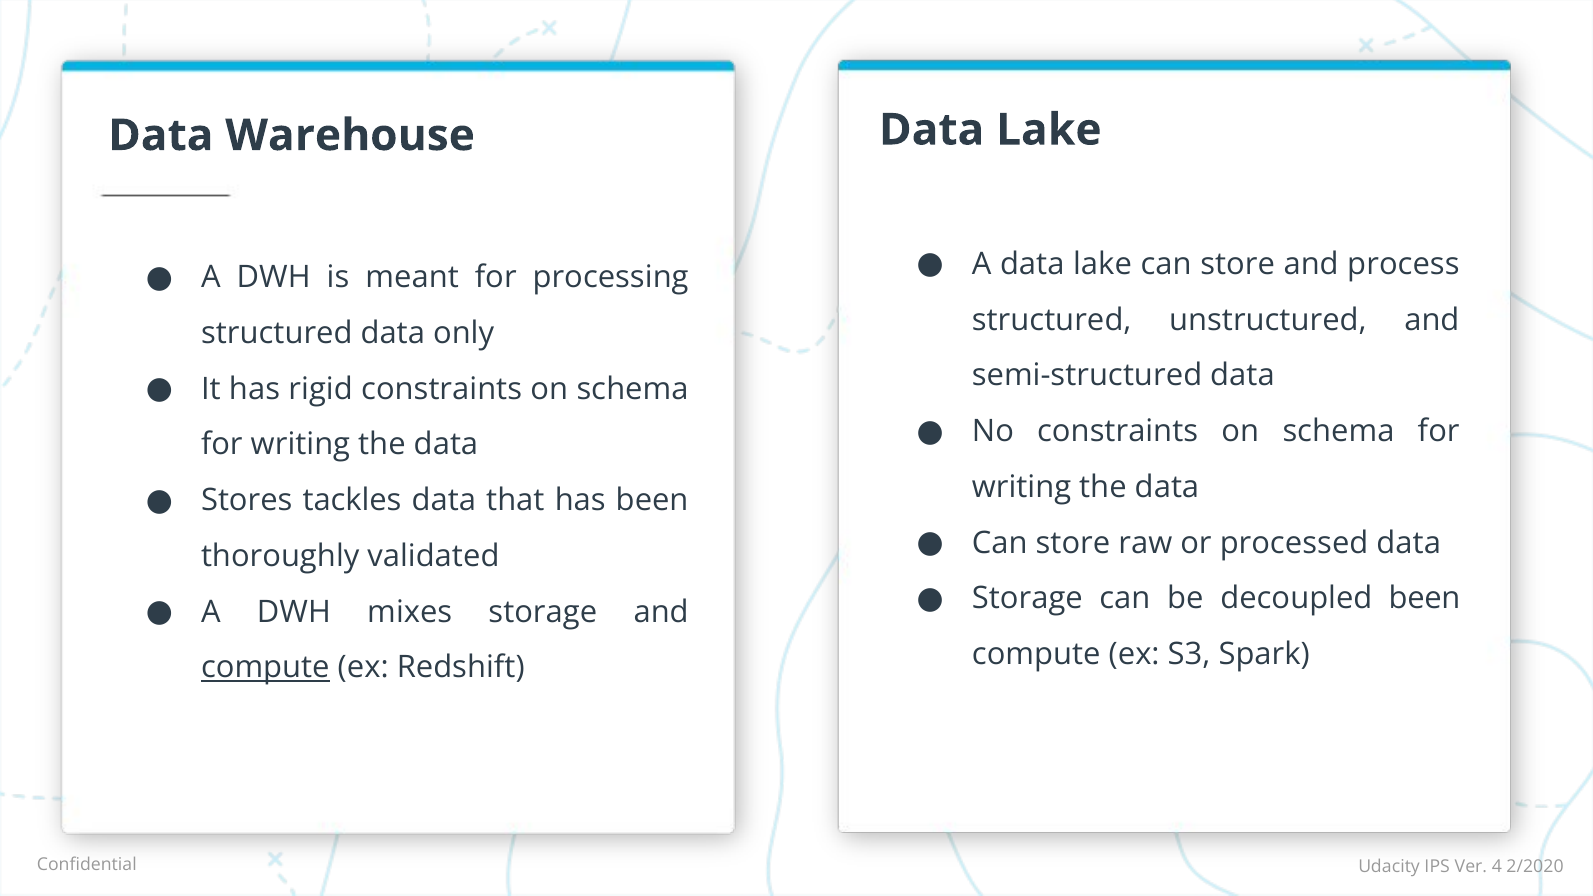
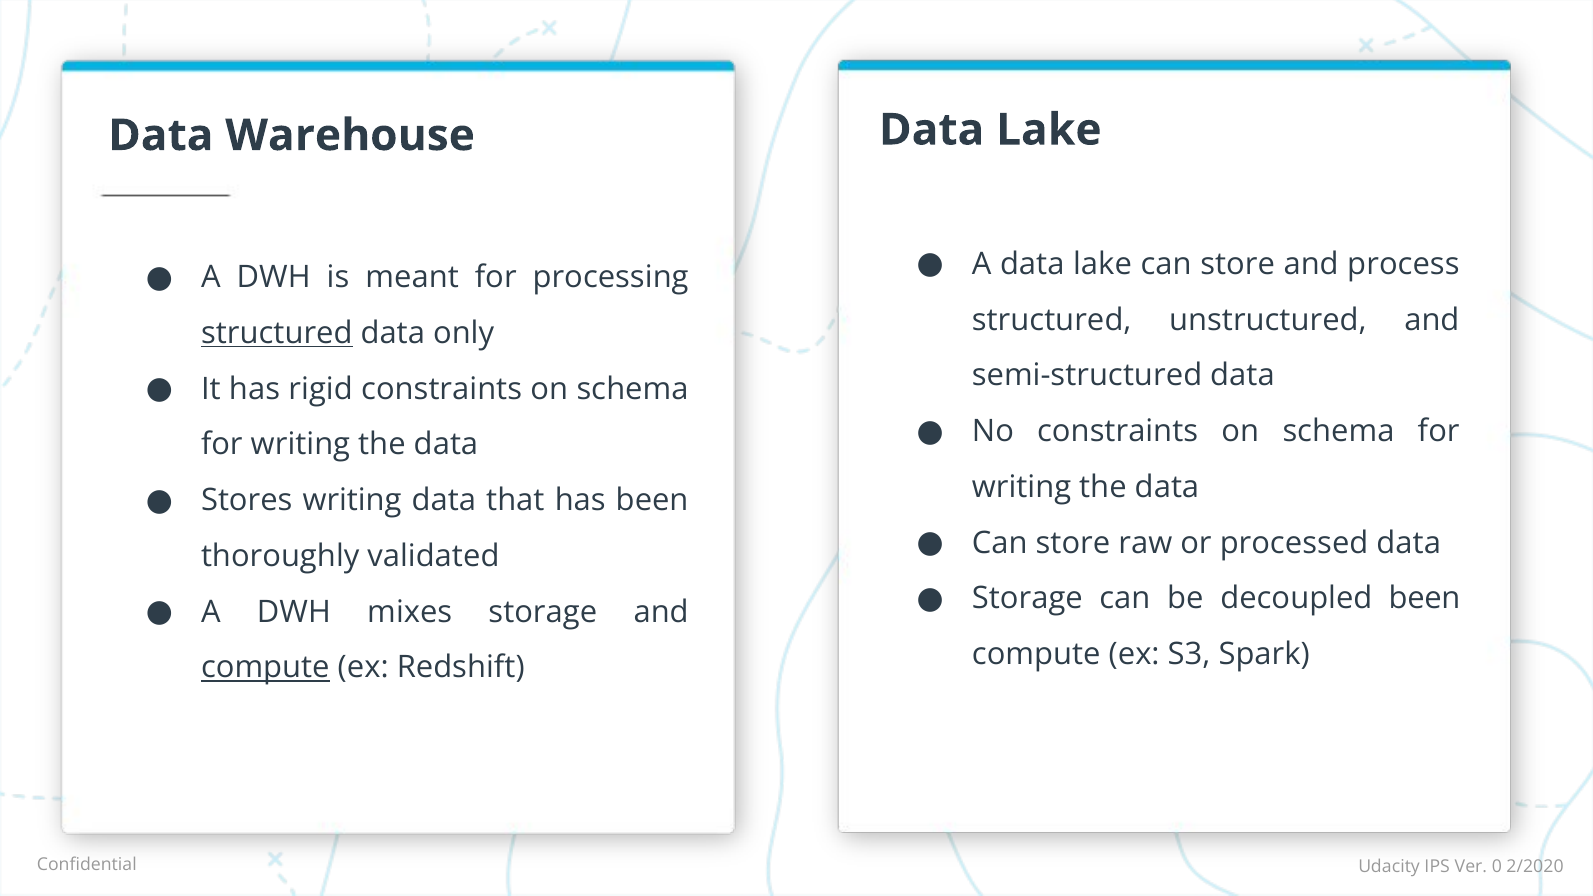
structured underline: none -> present (277, 333)
Stores tackles: tackles -> writing (352, 500)
4: 4 -> 0 (1497, 867)
